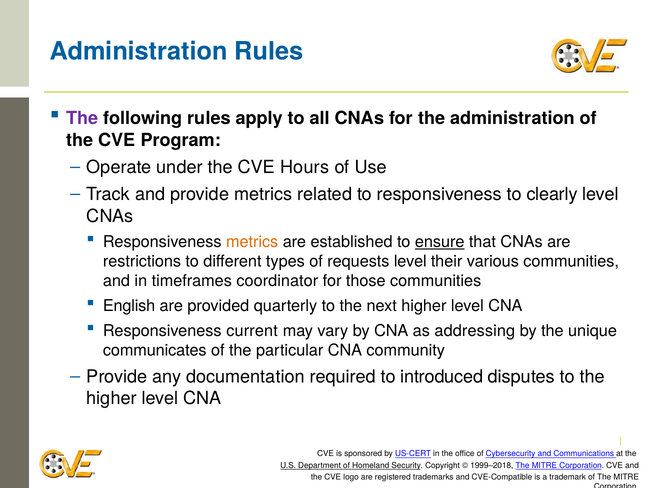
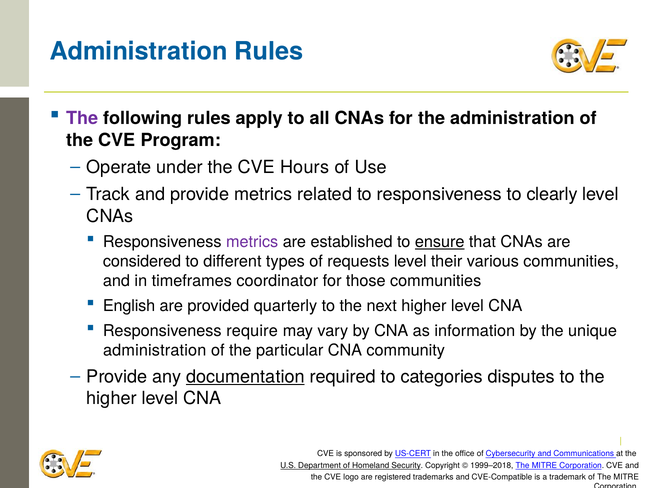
metrics colour: orange -> purple (252, 242)
restrictions: restrictions -> considered (142, 261)
current: current -> require (252, 331)
addressing: addressing -> information (475, 331)
communicates: communicates -> administration (155, 350)
documentation underline: none -> present (245, 376)
introduced: introduced -> categories (442, 376)
